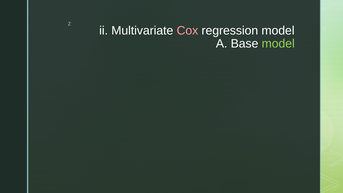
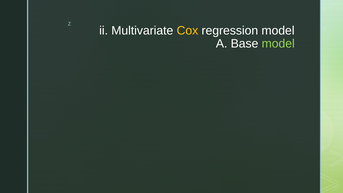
Cox colour: pink -> yellow (187, 31)
